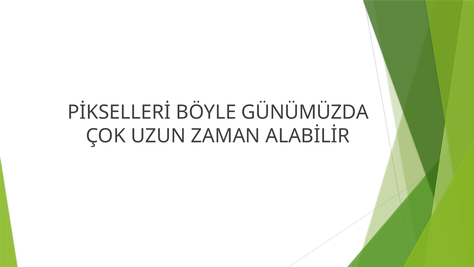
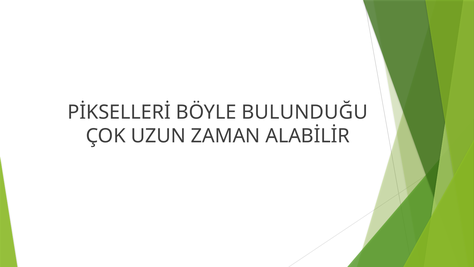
GÜNÜMÜZDA: GÜNÜMÜZDA -> BULUNDUĞU (305, 112)
